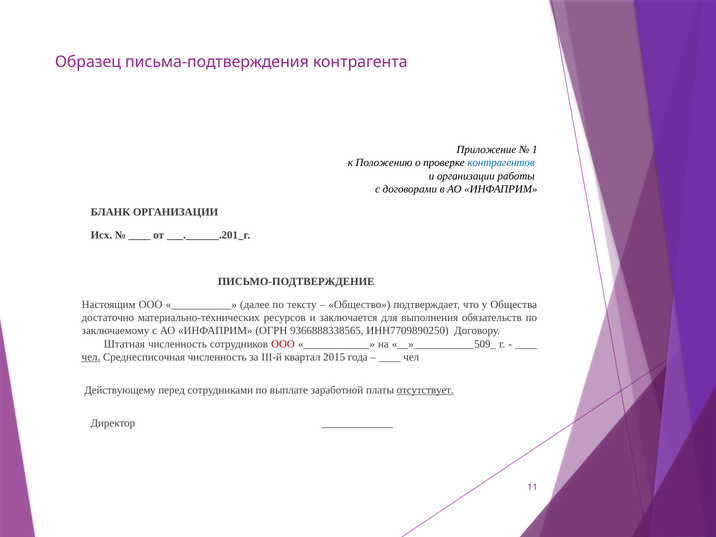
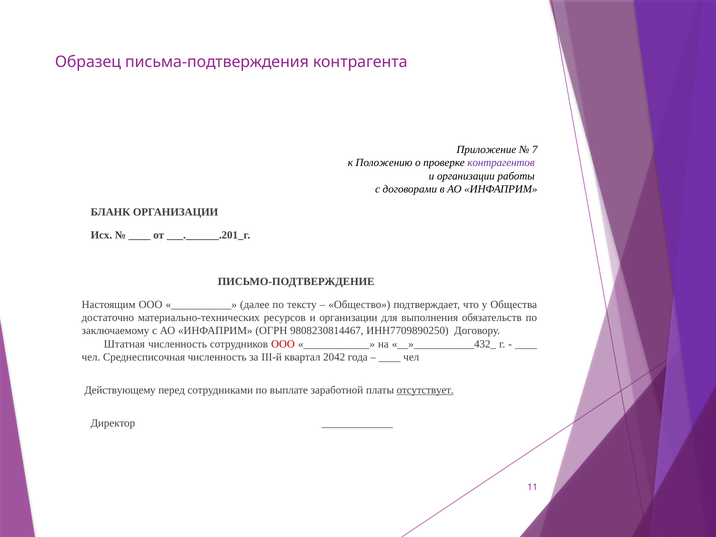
1: 1 -> 7 (535, 150)
контрагентов colour: blue -> purple (501, 163)
ресурсов и заключается: заключается -> организации (348, 318)
9366888338565: 9366888338565 -> 9808230814467 (327, 331)
__»___________509_: __»___________509_ -> __»___________432_ (444, 344)
чел underline: present -> none (91, 357)
2015: 2015 -> 2042 (334, 357)
